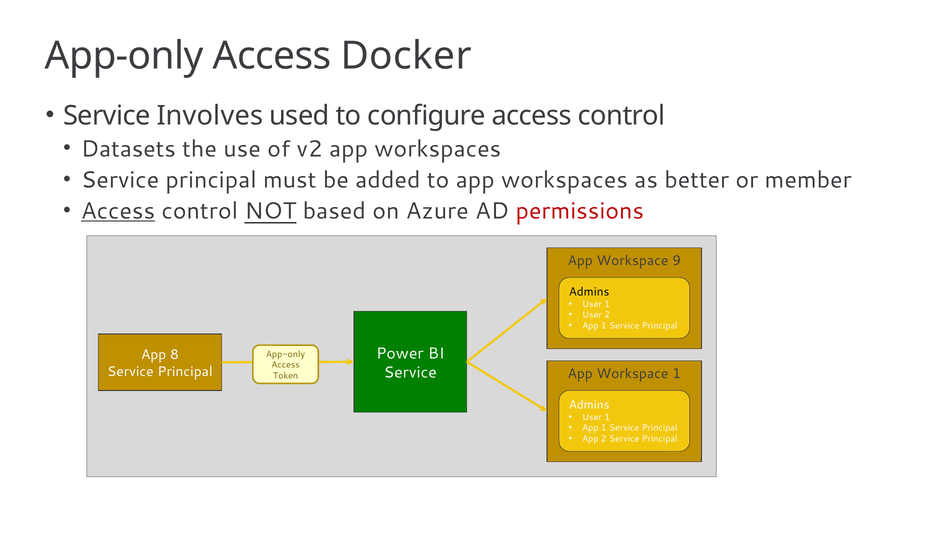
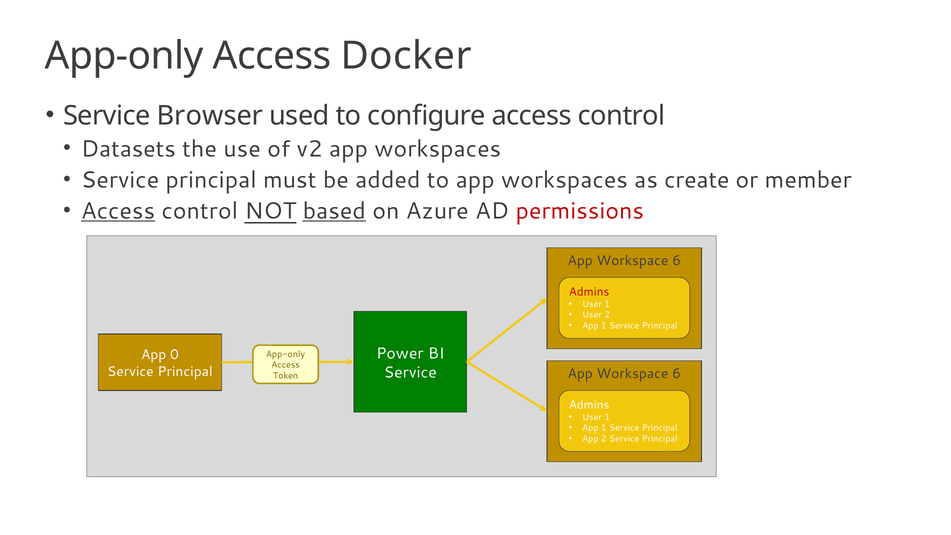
Involves: Involves -> Browser (210, 116)
better: better -> create (697, 180)
based underline: none -> present (334, 211)
9: 9 -> 6 (677, 260)
Admins colour: black -> red (589, 292)
8: 8 -> 0 (174, 355)
Principal App Workspace 1: 1 -> 6 (677, 373)
